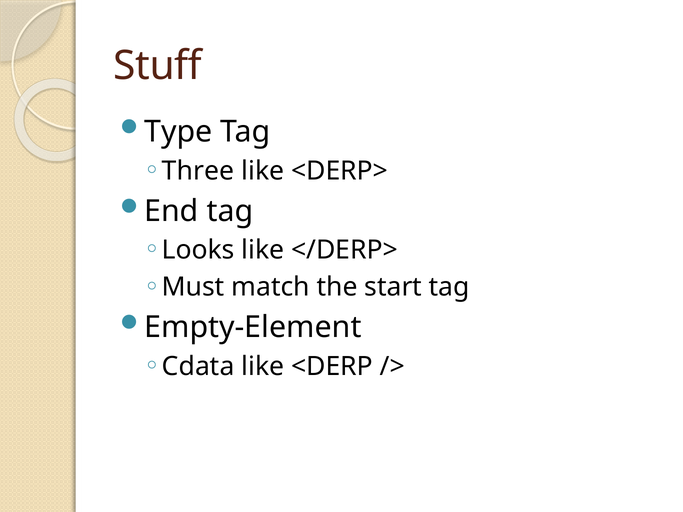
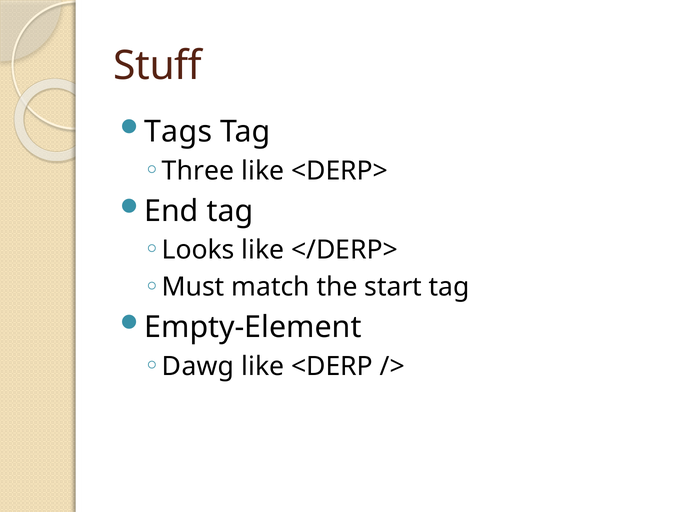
Type: Type -> Tags (178, 132)
Cdata: Cdata -> Dawg (198, 367)
